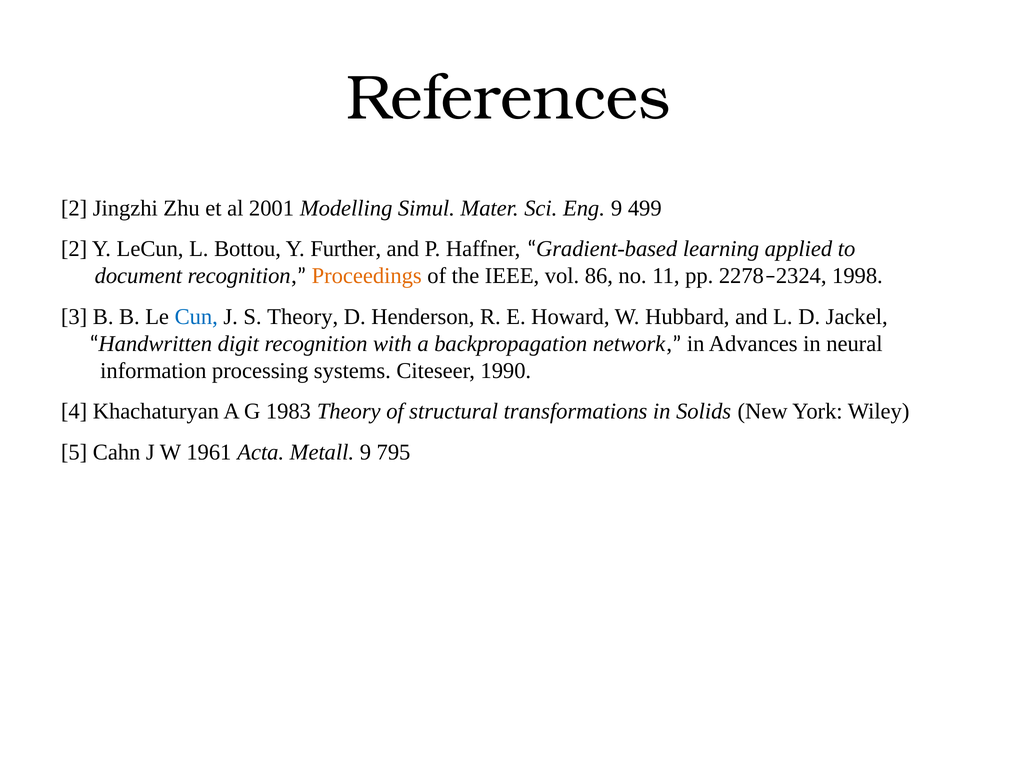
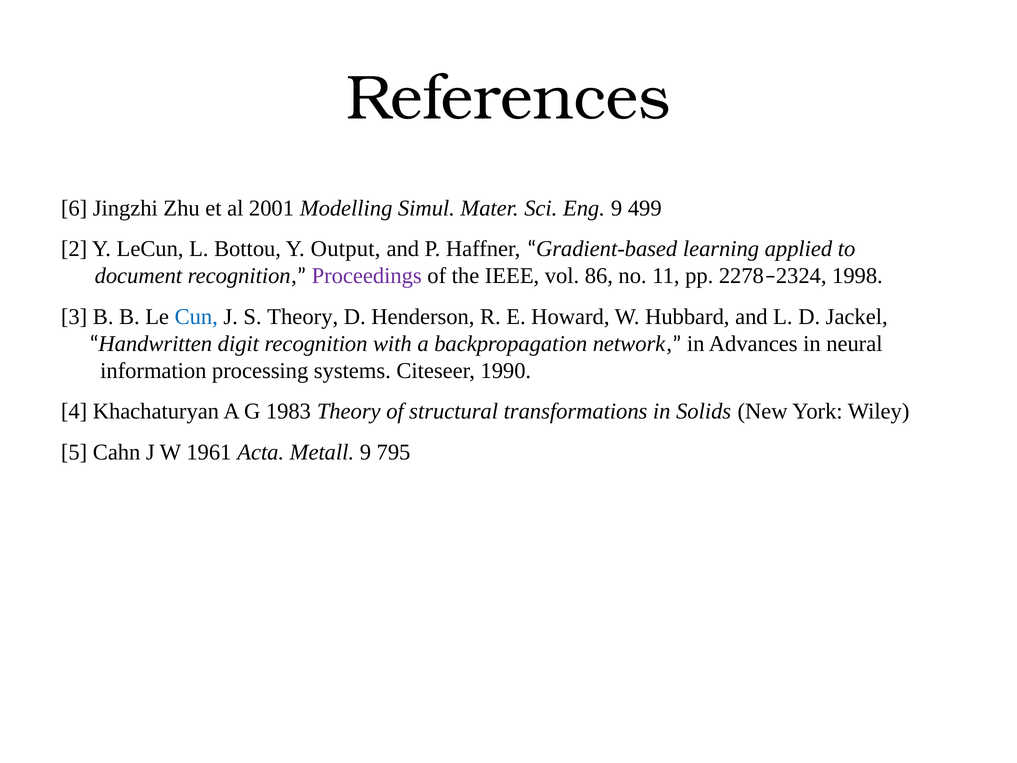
2: 2 -> 6 (74, 208)
Further: Further -> Output (346, 249)
Proceedings colour: orange -> purple (367, 276)
